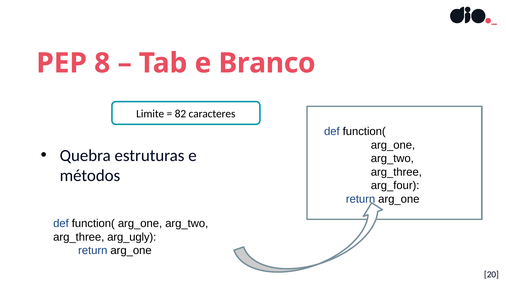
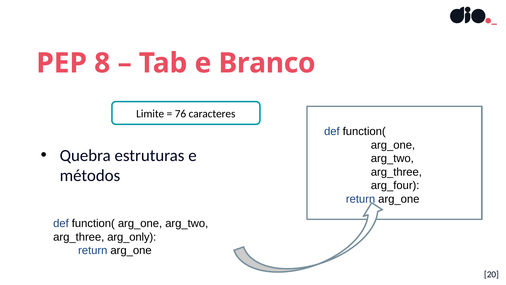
82: 82 -> 76 (180, 114)
arg_ugly: arg_ugly -> arg_only (132, 237)
